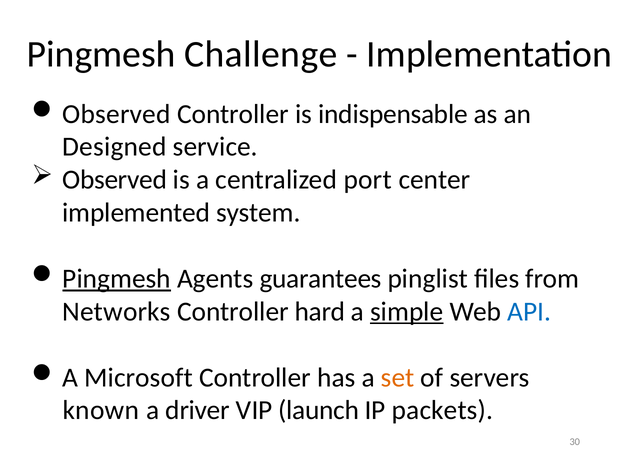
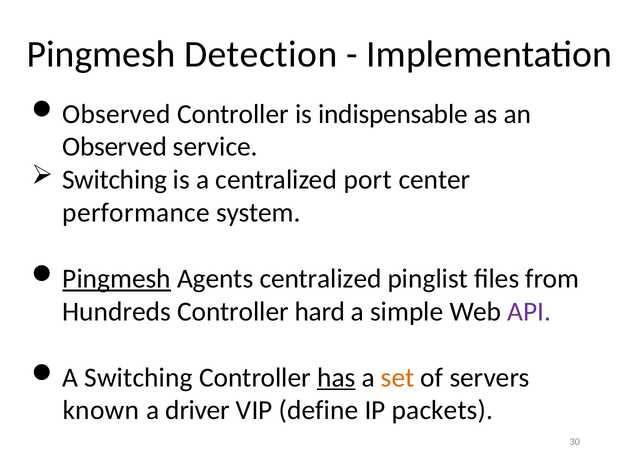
Challenge: Challenge -> Detection (261, 54)
Designed: Designed -> Observed (115, 147)
Observed: Observed -> Switching (115, 180)
implemented: implemented -> performance (136, 213)
Agents guarantees: guarantees -> centralized (321, 279)
Networks: Networks -> Hundreds (117, 311)
simple underline: present -> none (407, 311)
API colour: blue -> purple (529, 311)
A Microsoft: Microsoft -> Switching (139, 377)
has underline: none -> present (336, 377)
launch: launch -> define (319, 410)
